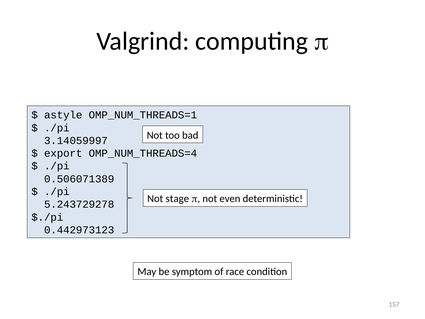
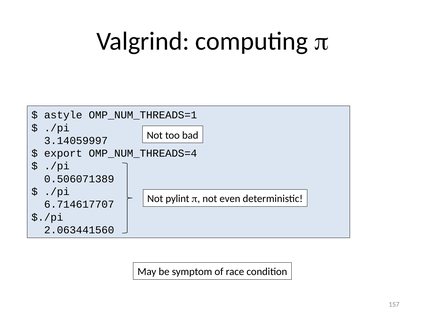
stage: stage -> pylint (177, 198)
5.243729278: 5.243729278 -> 6.714617707 (79, 204)
0.442973123: 0.442973123 -> 2.063441560 (79, 230)
